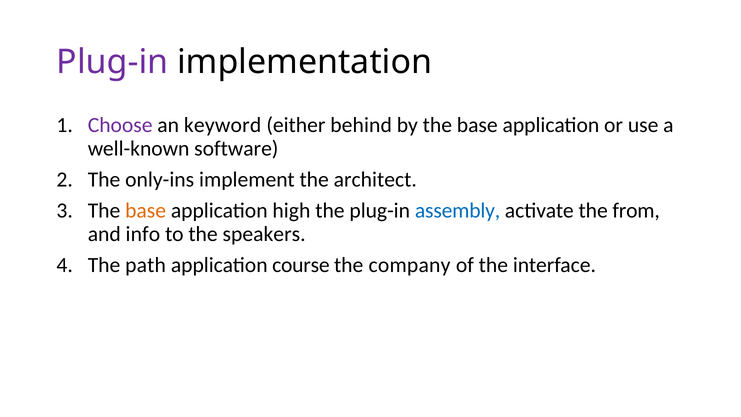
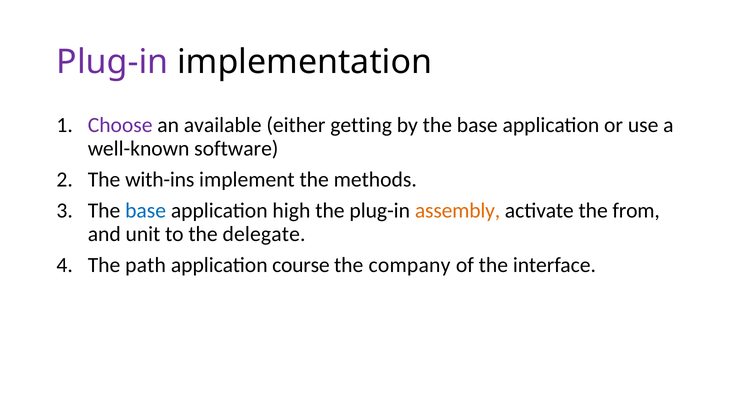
keyword: keyword -> available (223, 125)
behind: behind -> getting (361, 125)
only-ins: only-ins -> with-ins (160, 180)
architect: architect -> methods (375, 180)
base colour: orange -> blue (146, 211)
assembly colour: blue -> orange (458, 211)
info: info -> unit (143, 234)
speakers: speakers -> delegate (264, 234)
